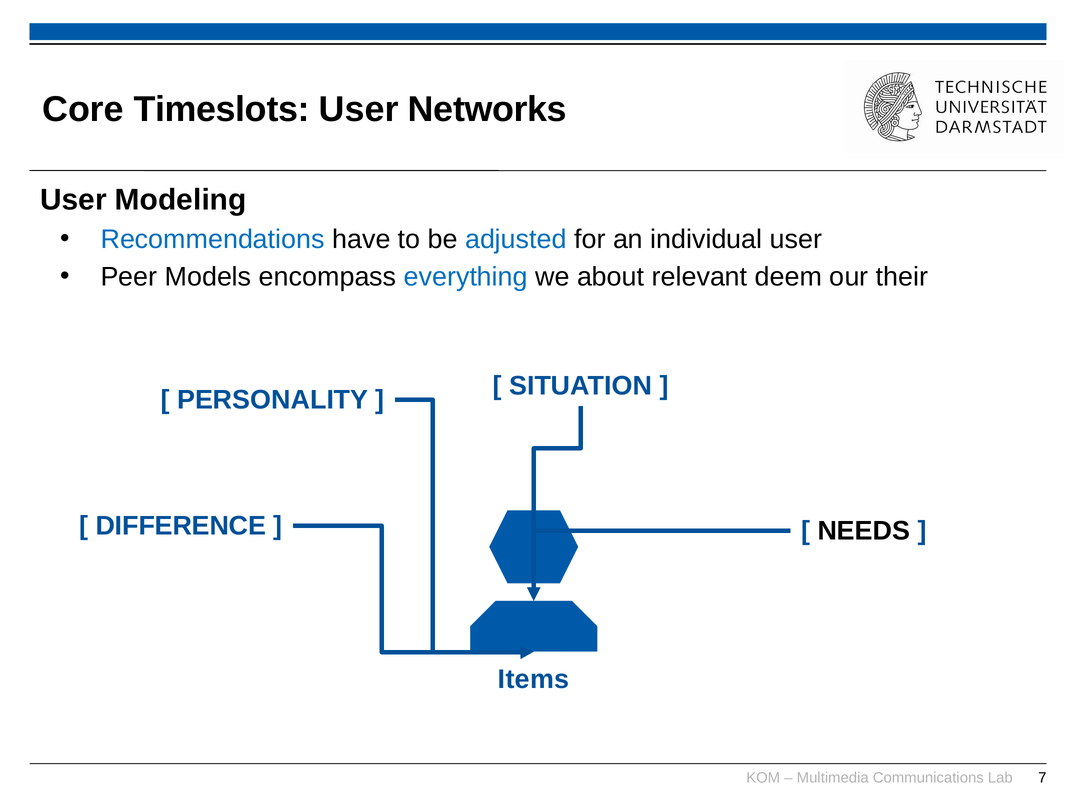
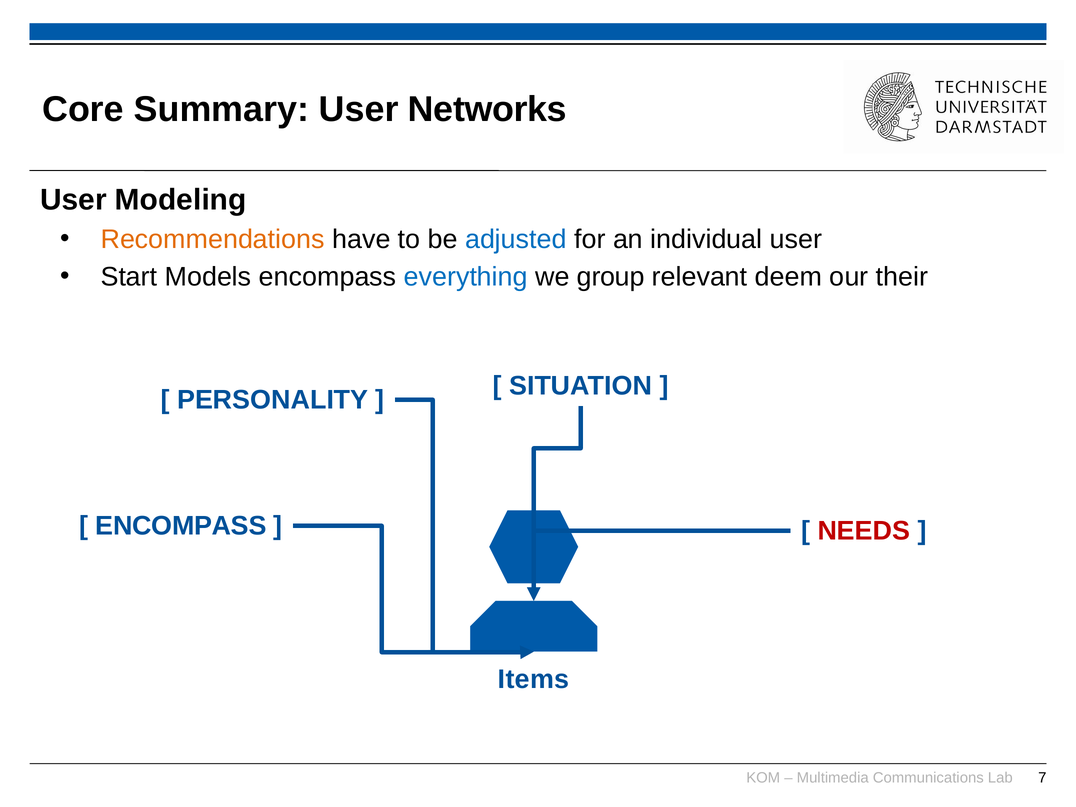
Timeslots: Timeslots -> Summary (221, 109)
Recommendations colour: blue -> orange (213, 239)
Peer: Peer -> Start (129, 277)
about: about -> group (611, 277)
DIFFERENCE: DIFFERENCE -> ENCOMPASS (181, 526)
NEEDS colour: black -> red (864, 531)
